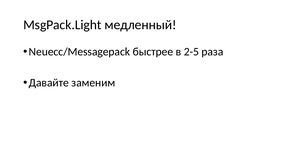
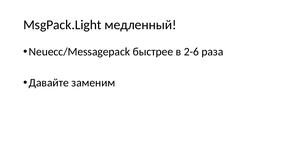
2-5: 2-5 -> 2-6 (191, 52)
